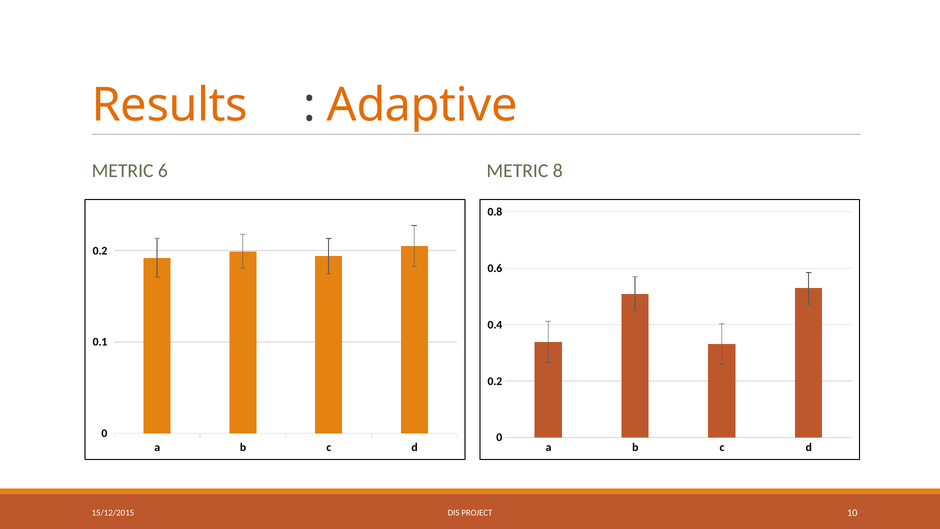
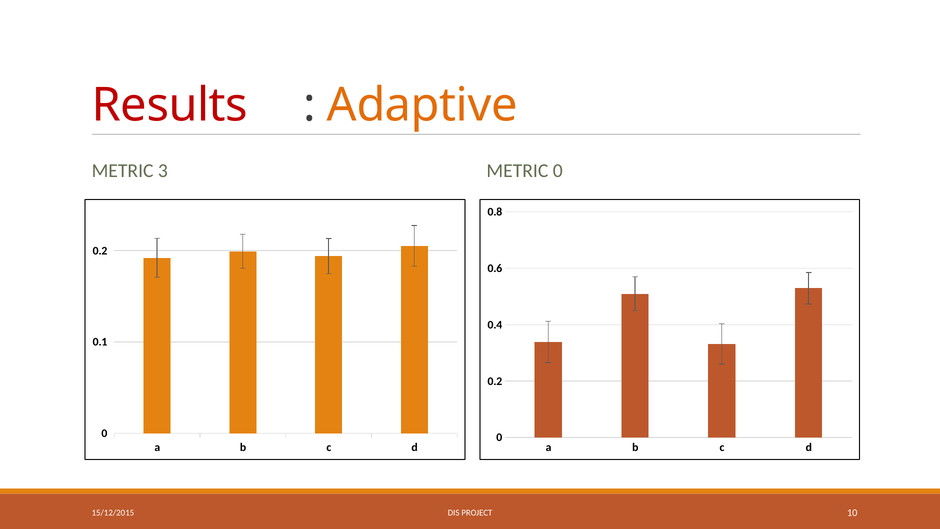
Results colour: orange -> red (170, 105)
6: 6 -> 3 (163, 171)
METRIC 8: 8 -> 0 (558, 171)
